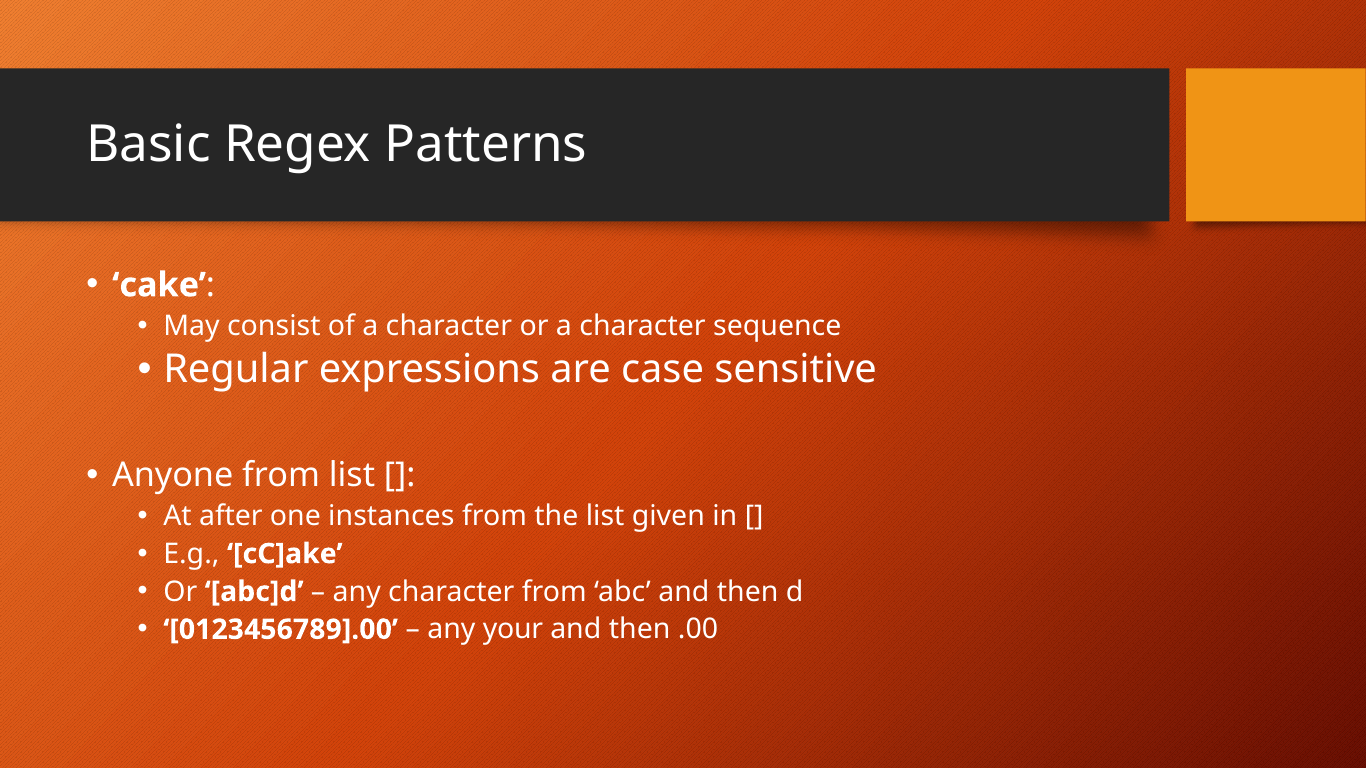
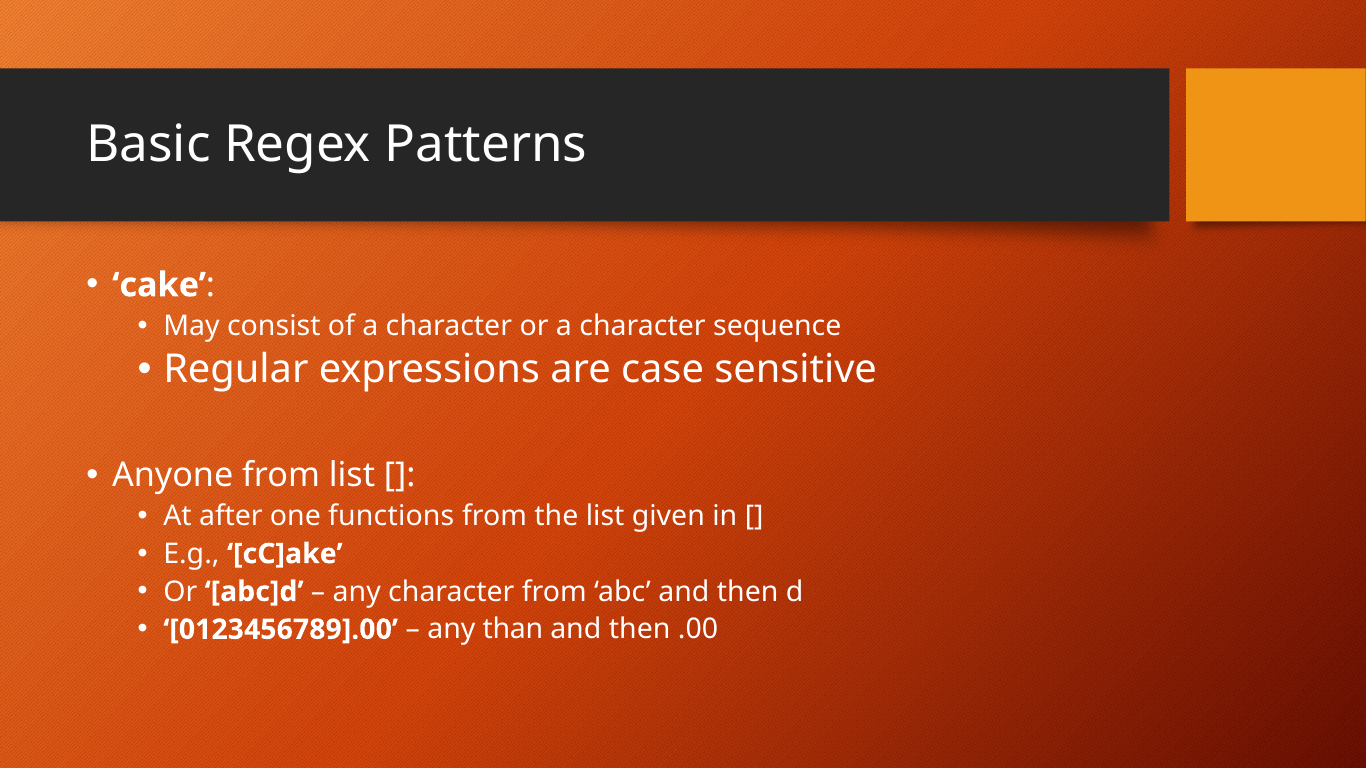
instances: instances -> functions (391, 516)
your: your -> than (513, 630)
